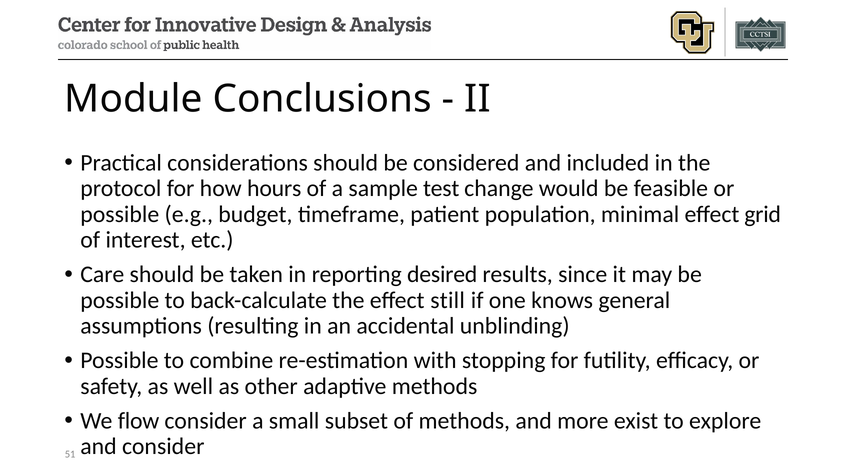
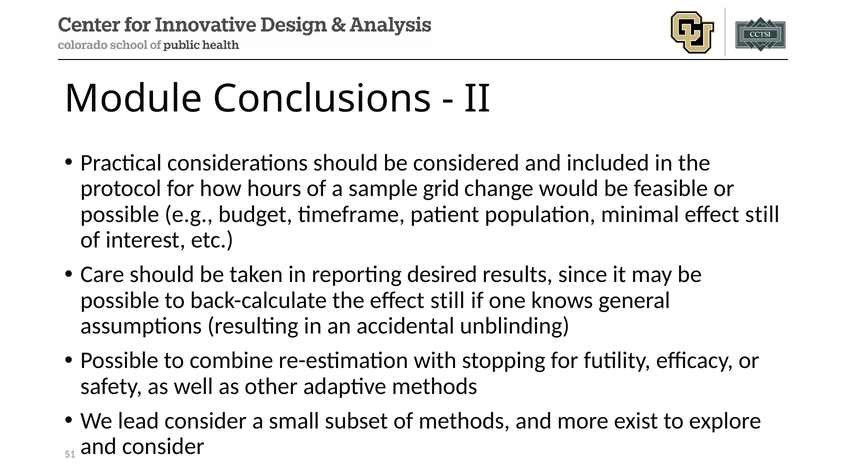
test: test -> grid (441, 188)
minimal effect grid: grid -> still (762, 214)
flow: flow -> lead (138, 421)
